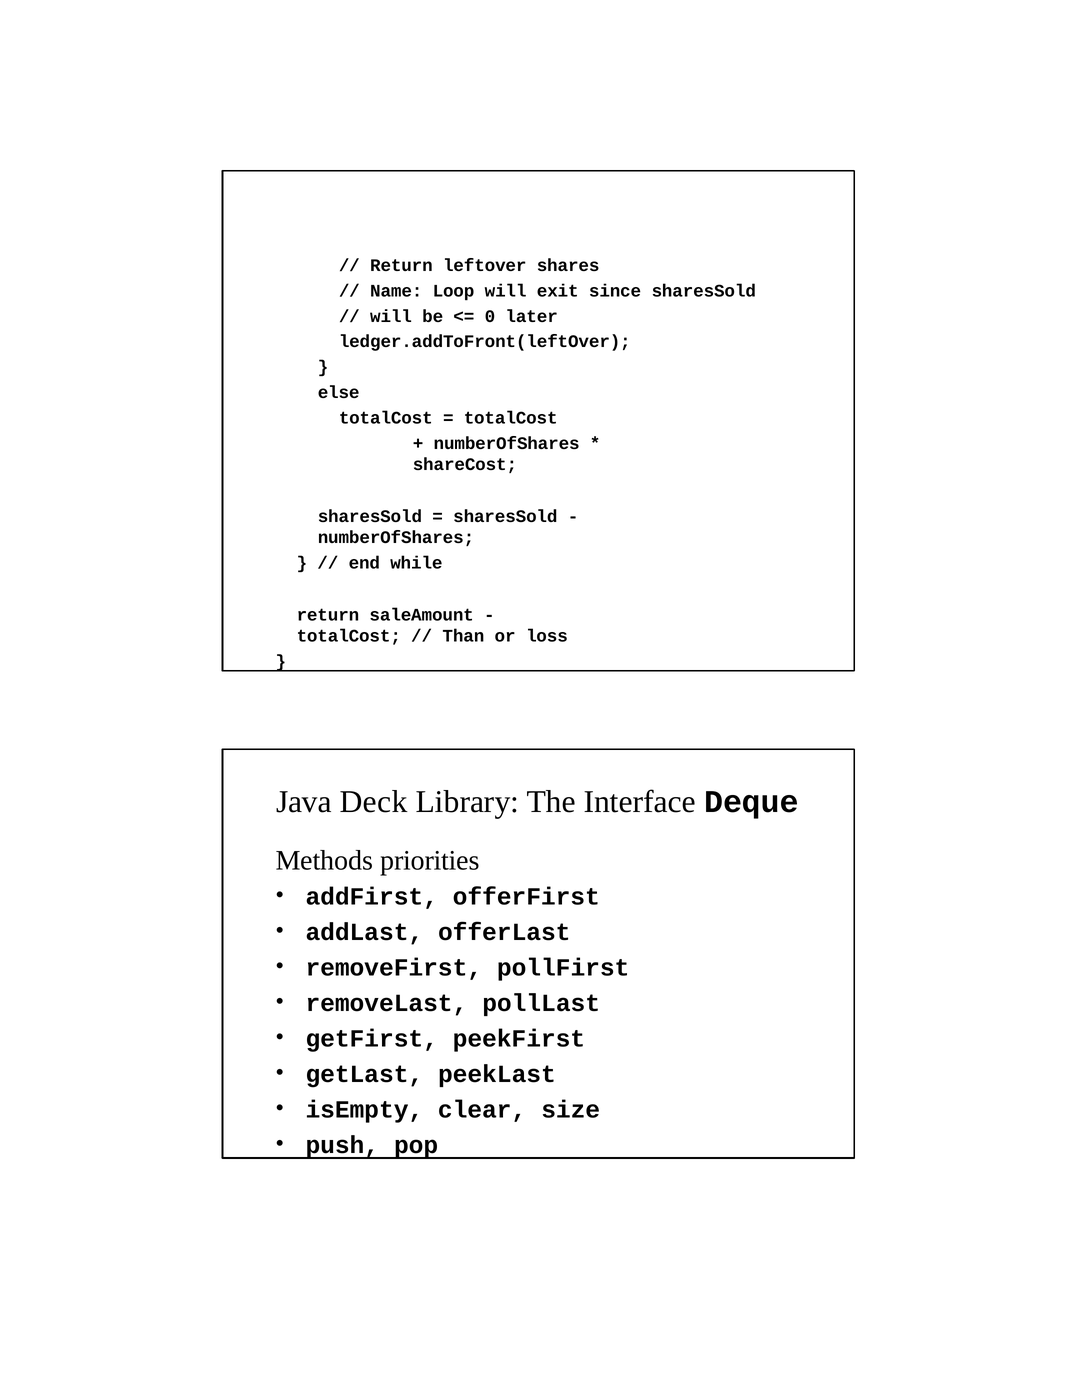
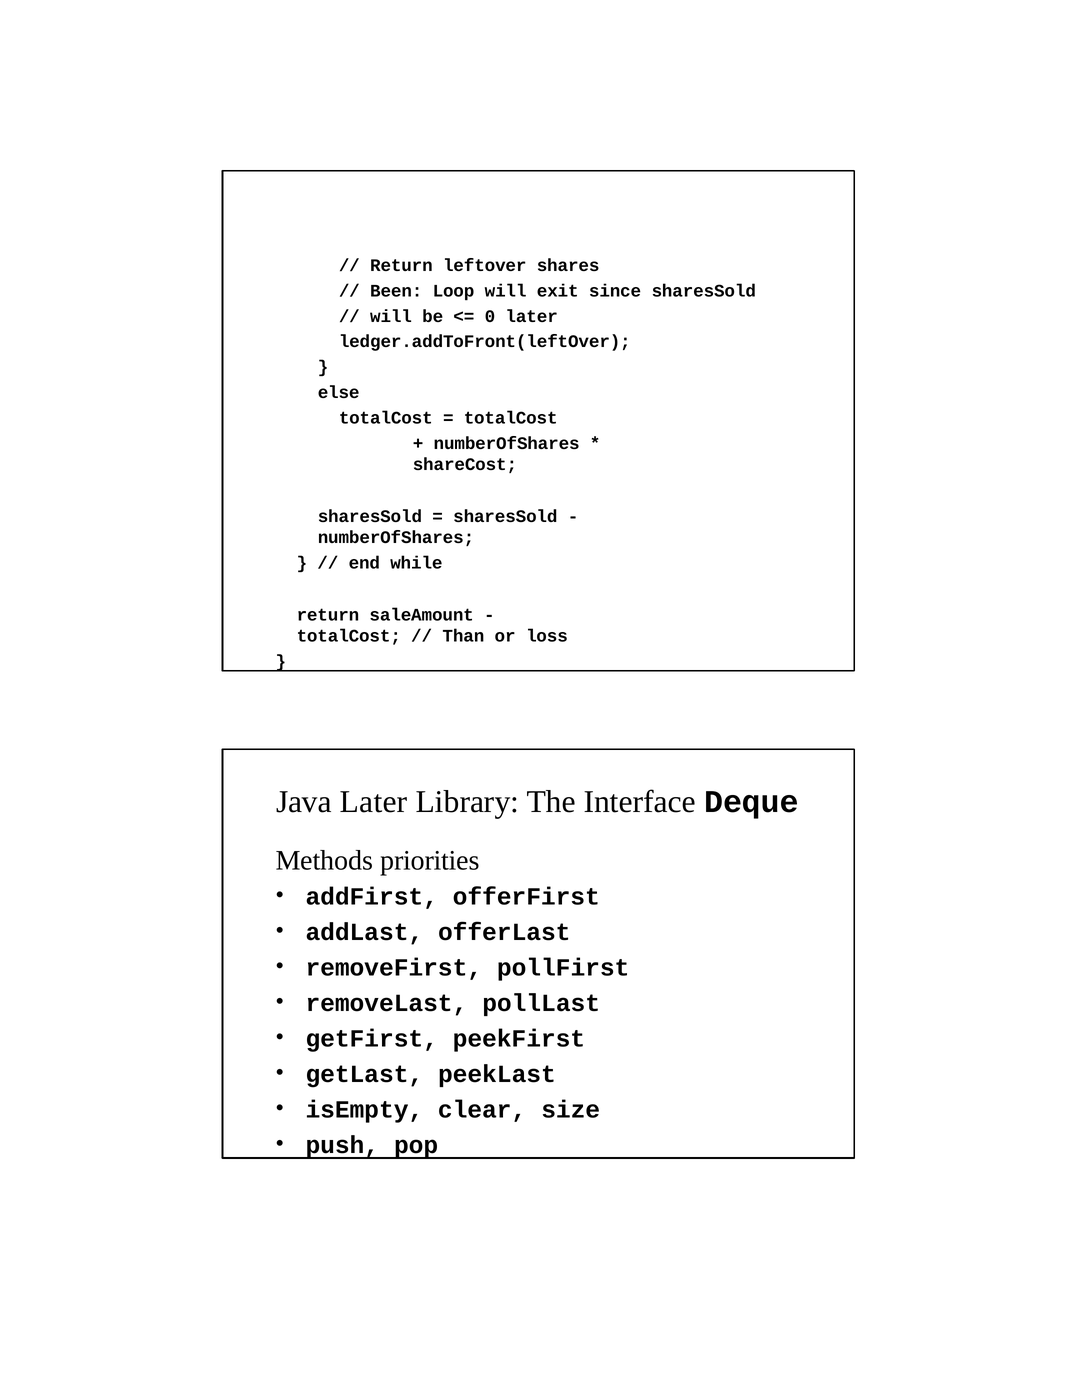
Name: Name -> Been (396, 291)
Java Deck: Deck -> Later (374, 802)
